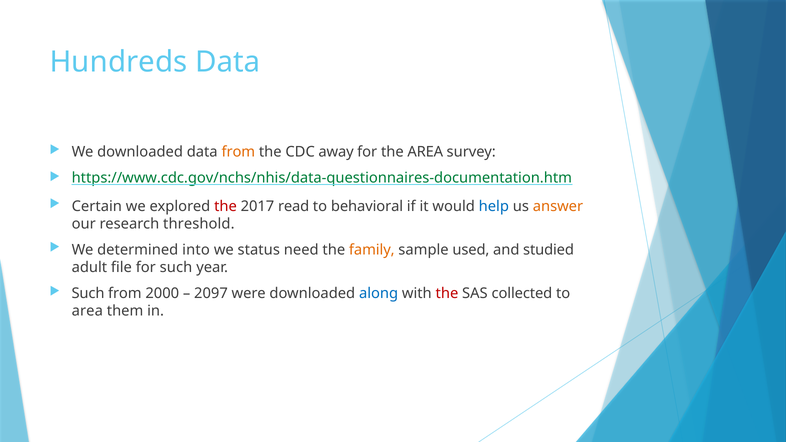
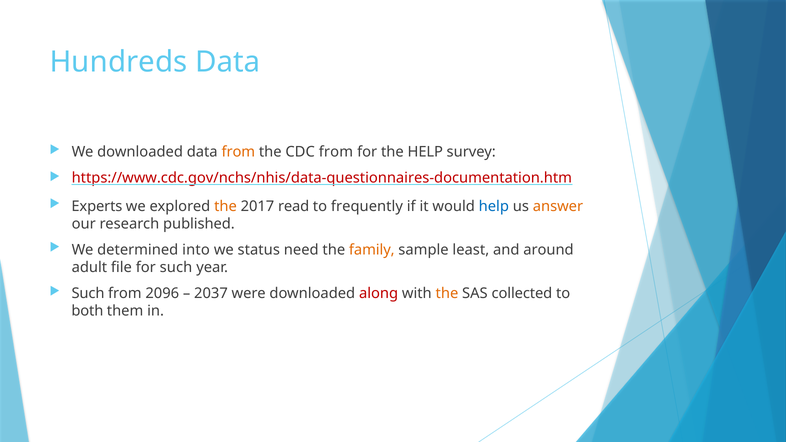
CDC away: away -> from (336, 152)
the AREA: AREA -> HELP (425, 152)
https://www.cdc.gov/nchs/nhis/data-questionnaires-documentation.htm colour: green -> red (322, 178)
Certain: Certain -> Experts (97, 206)
the colour: red -> orange (225, 206)
behavioral: behavioral -> frequently (367, 206)
threshold: threshold -> published (199, 224)
used: used -> least (471, 250)
studied: studied -> around (548, 250)
2000: 2000 -> 2096 (162, 293)
2097: 2097 -> 2037 (211, 293)
along colour: blue -> red (379, 293)
the colour: red -> orange (447, 293)
area: area -> both (87, 311)
